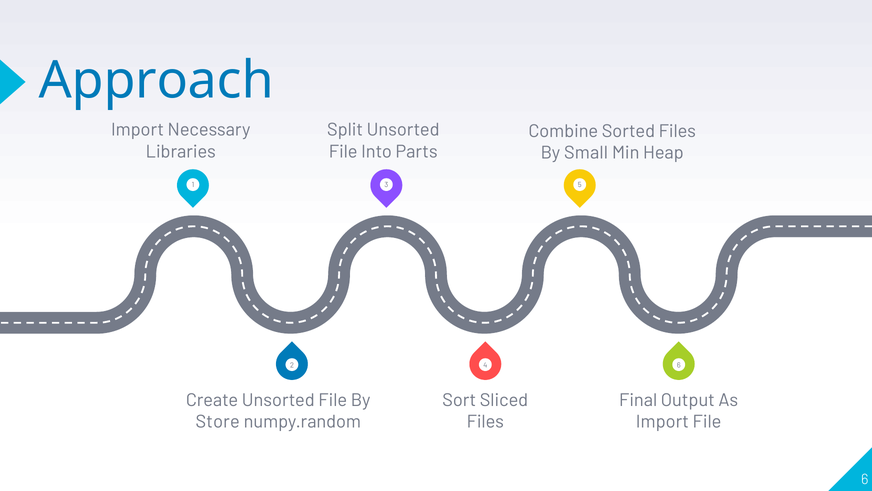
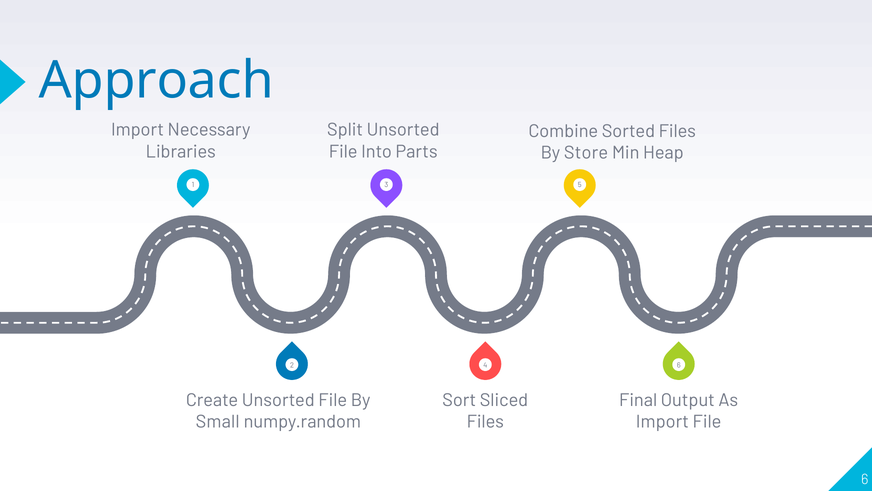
Small: Small -> Store (586, 153)
Store: Store -> Small (218, 421)
